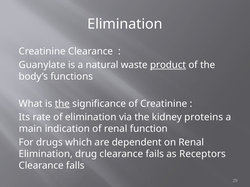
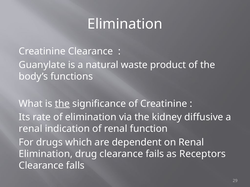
product underline: present -> none (168, 65)
proteins: proteins -> diffusive (204, 117)
main: main -> renal (31, 129)
